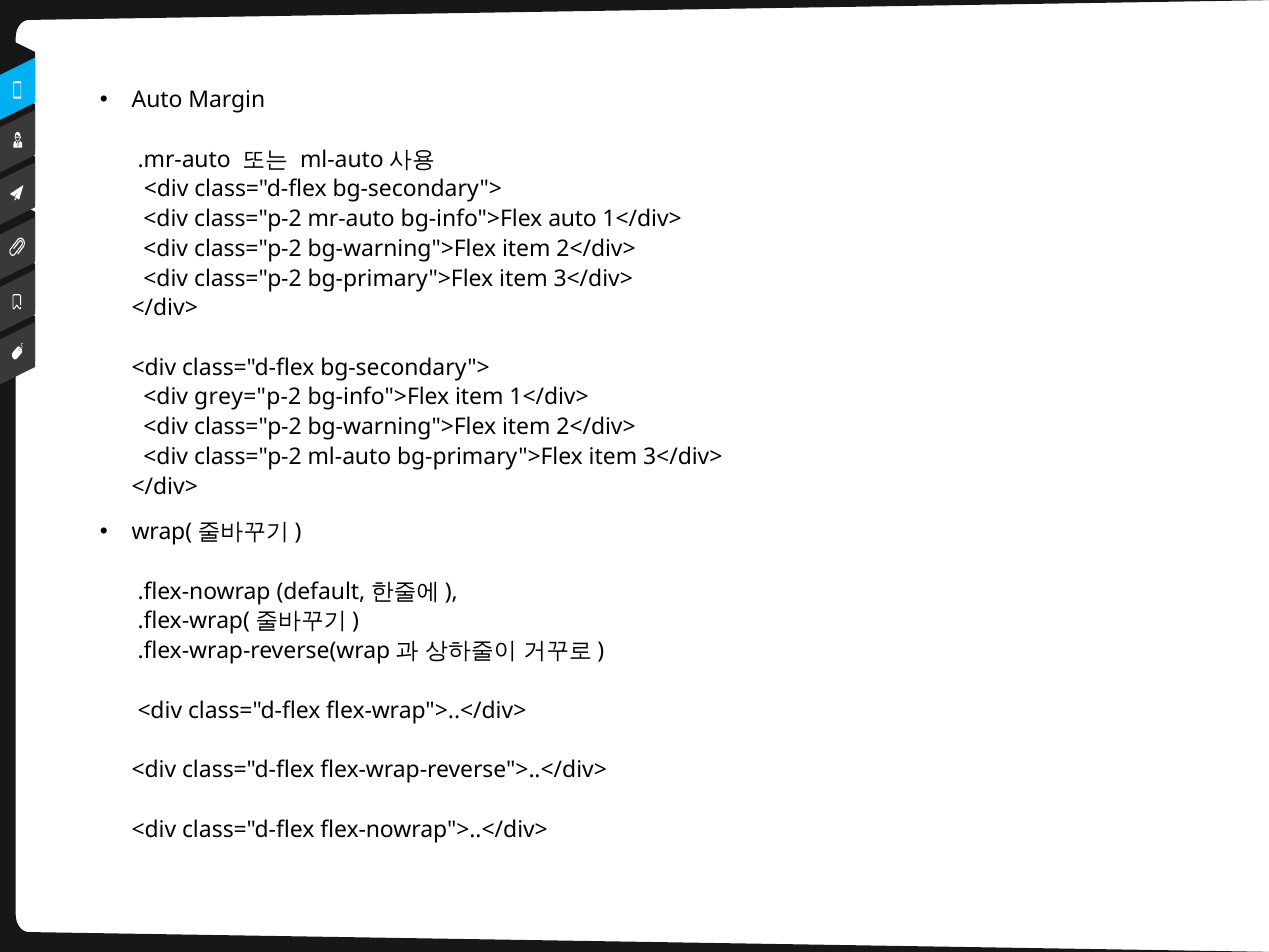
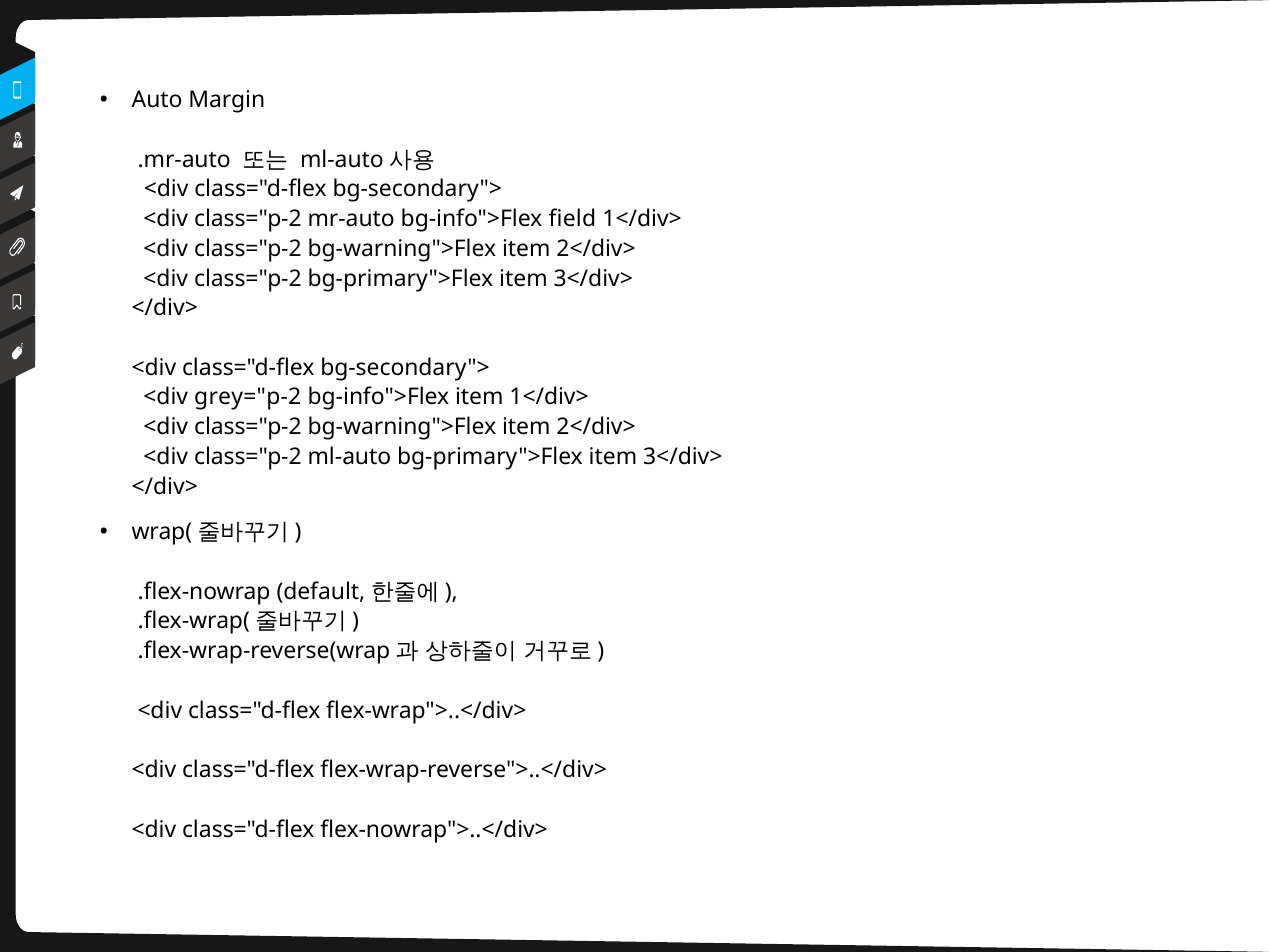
bg-info">Flex auto: auto -> field (572, 219)
